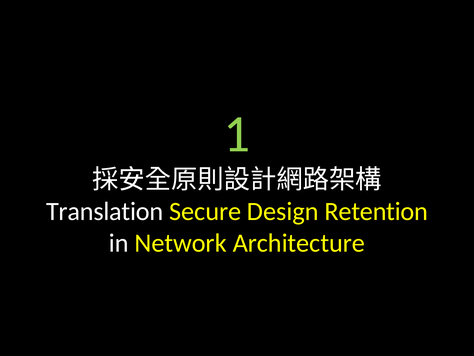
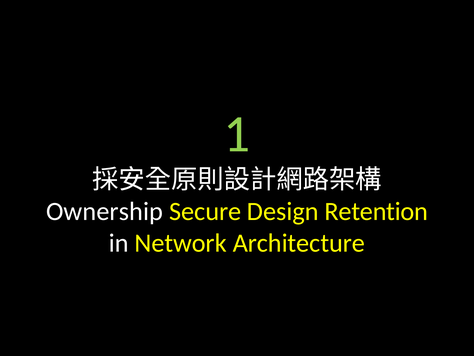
Translation: Translation -> Ownership (105, 211)
